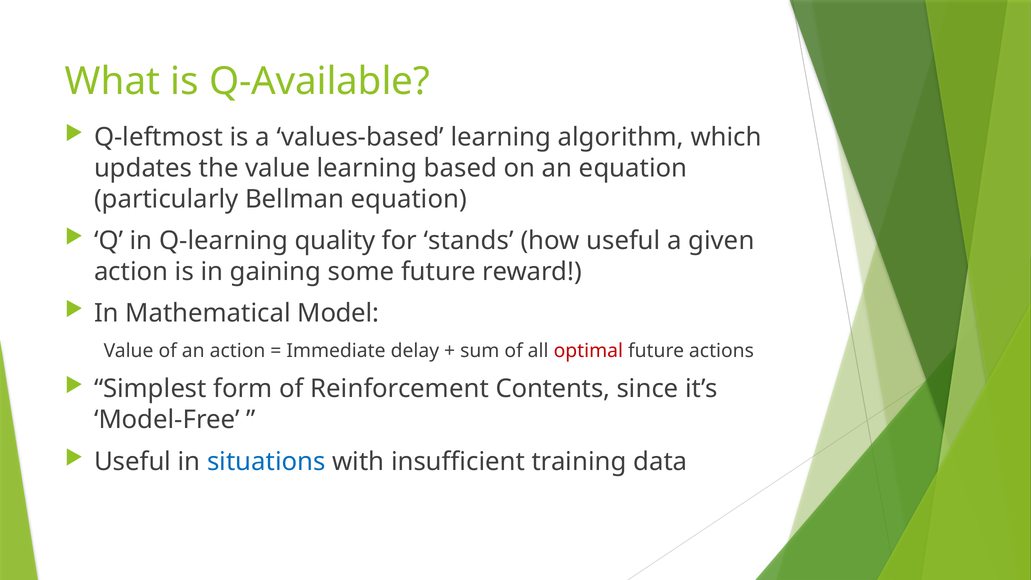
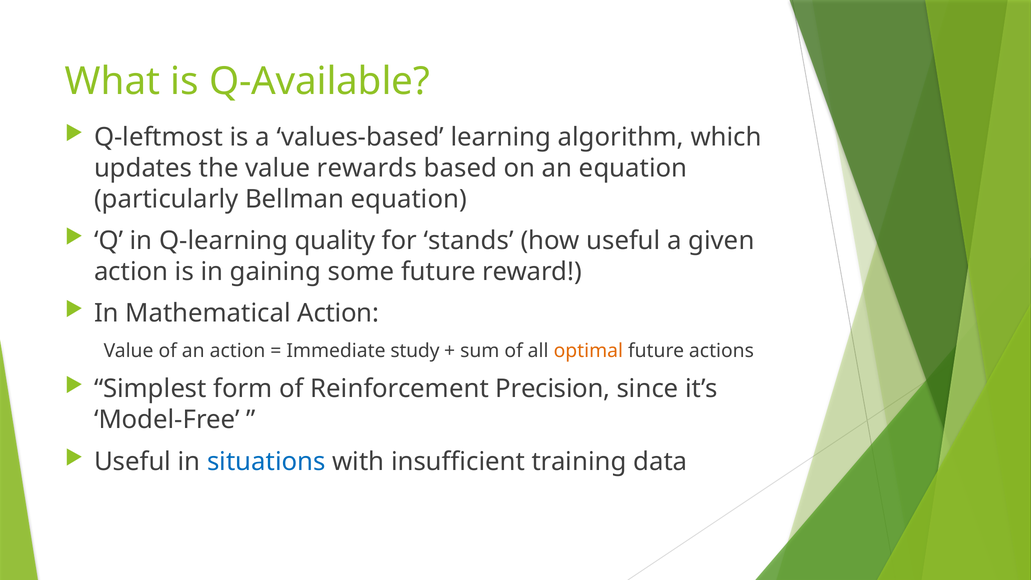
value learning: learning -> rewards (367, 168)
Mathematical Model: Model -> Action (338, 313)
delay: delay -> study (415, 351)
optimal colour: red -> orange (588, 351)
Contents: Contents -> Precision (553, 389)
